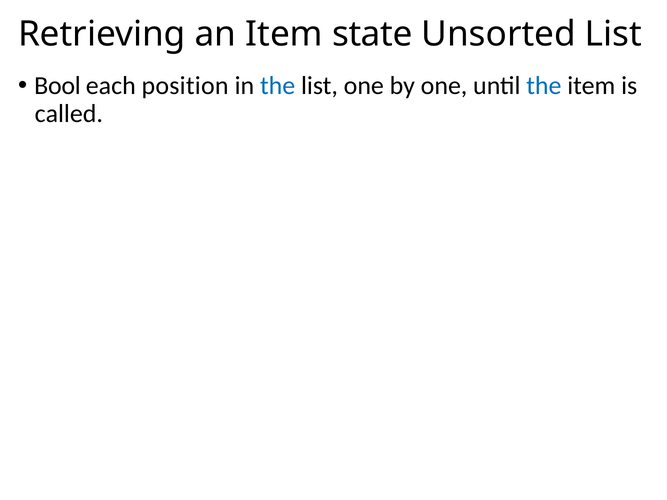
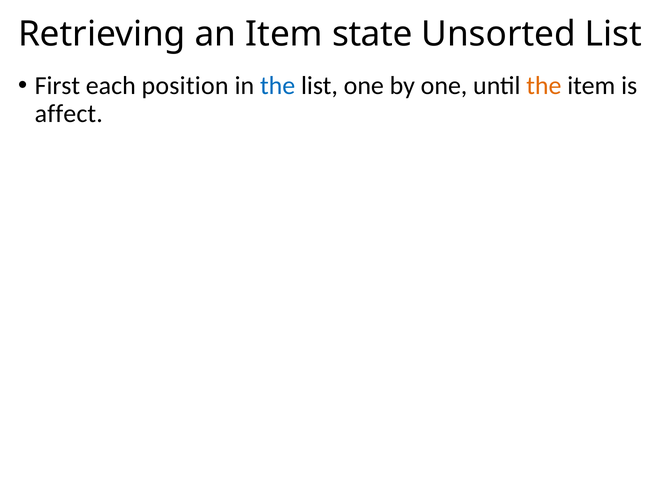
Bool: Bool -> First (57, 86)
the colour: blue -> orange (544, 86)
called: called -> affect (69, 114)
